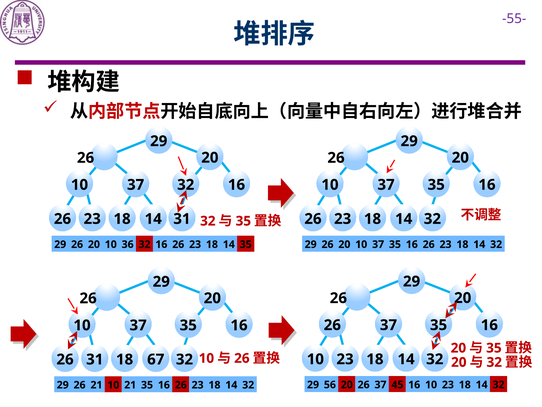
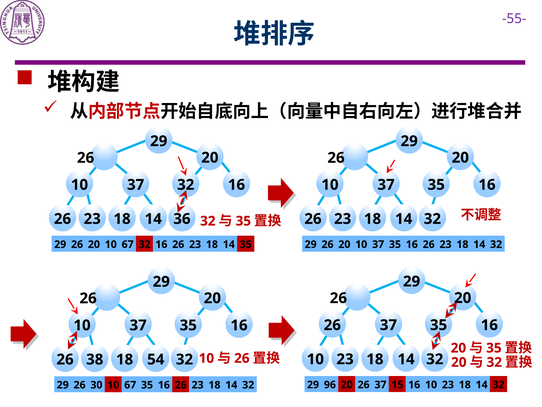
14 31: 31 -> 36 (182, 219)
20 10 36: 36 -> 67 (128, 244)
26 31: 31 -> 38 (95, 359)
67: 67 -> 54 (156, 359)
56: 56 -> 96 (330, 384)
45: 45 -> 15 (397, 384)
26 21: 21 -> 30 (96, 385)
21: 21 -> 67 (130, 385)
